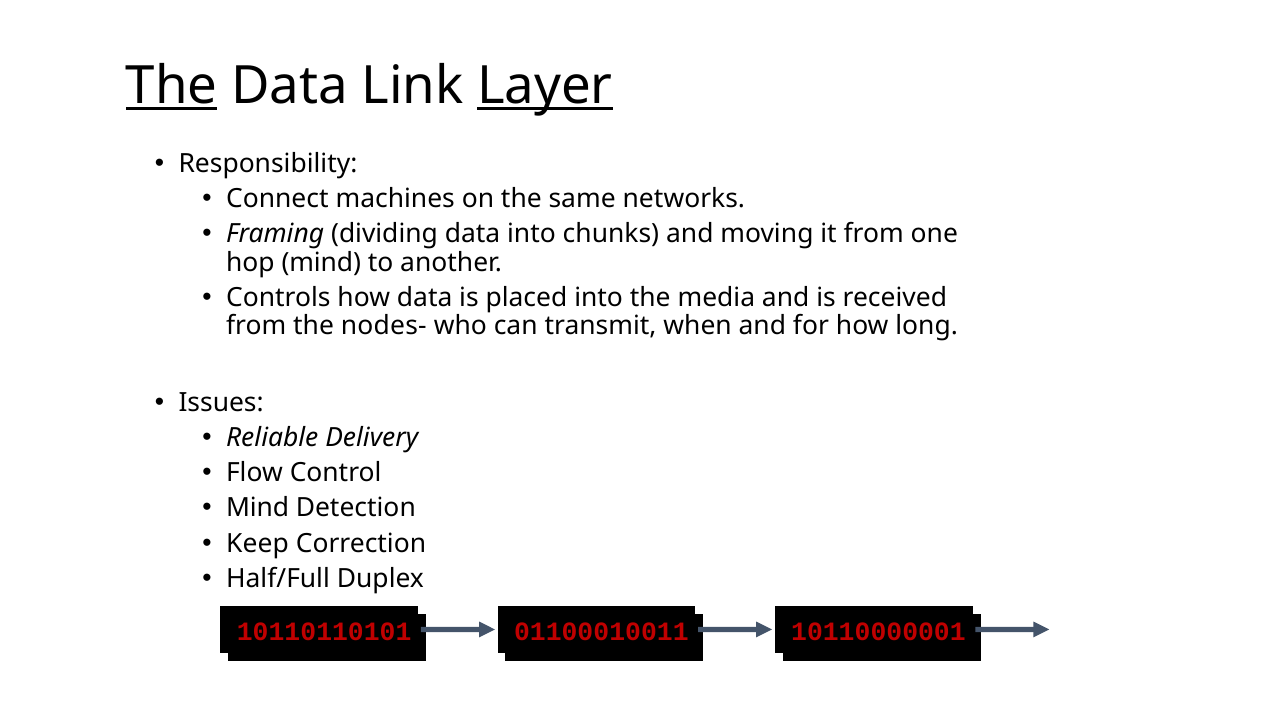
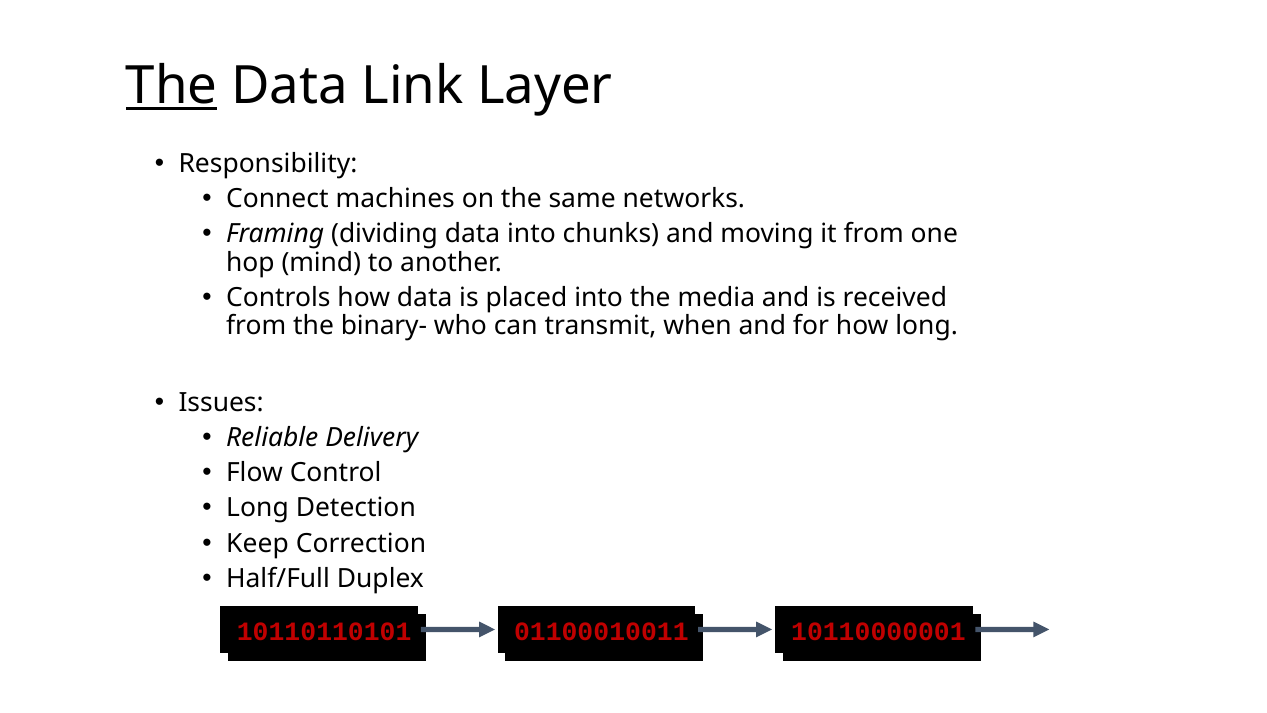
Layer underline: present -> none (545, 86)
nodes-: nodes- -> binary- (384, 326)
Mind: Mind -> Long (257, 508)
